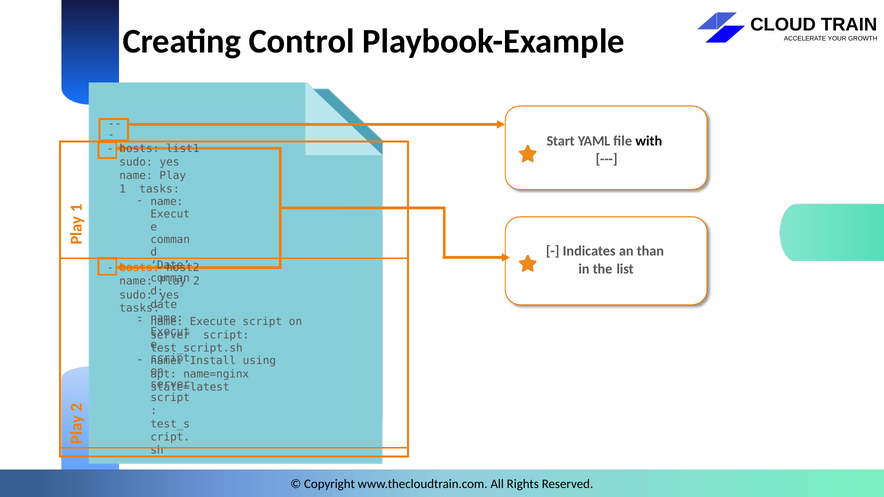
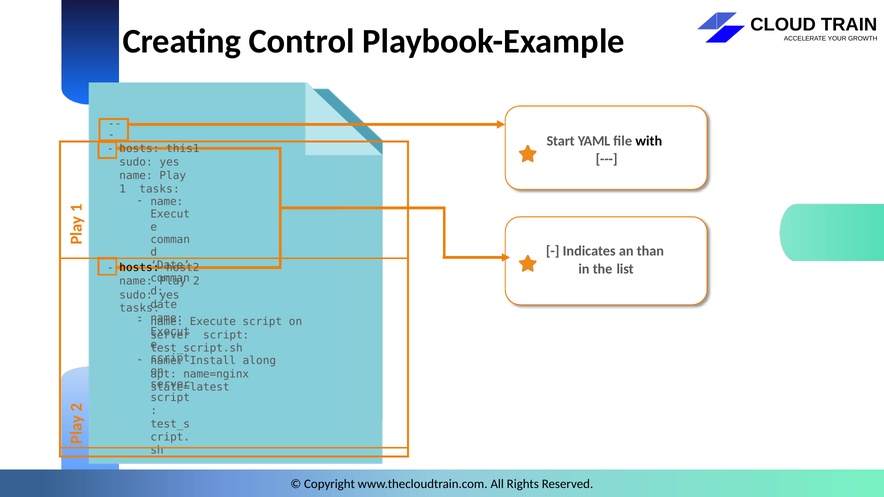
list1: list1 -> this1 (183, 149)
hosts colour: orange -> black (139, 268)
using: using -> along (259, 361)
